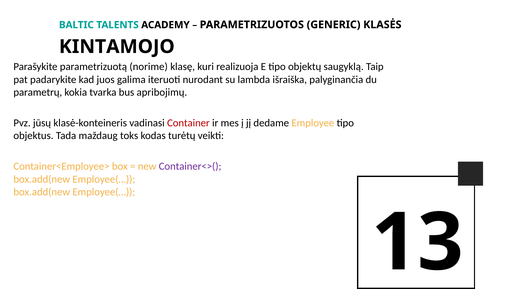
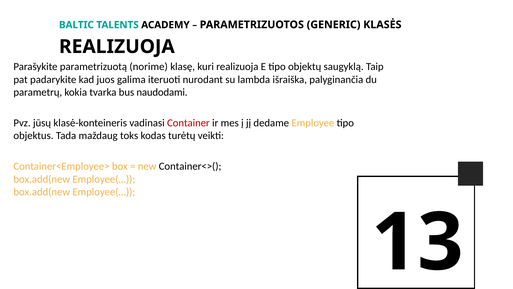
KINTAMOJO: KINTAMOJO -> REALIZUOJA (117, 47)
apribojimų: apribojimų -> naudodami (162, 92)
Container<>( colour: purple -> black (190, 166)
